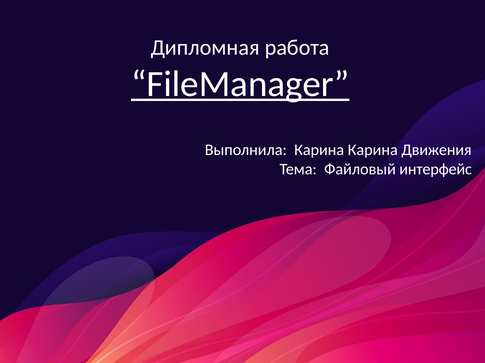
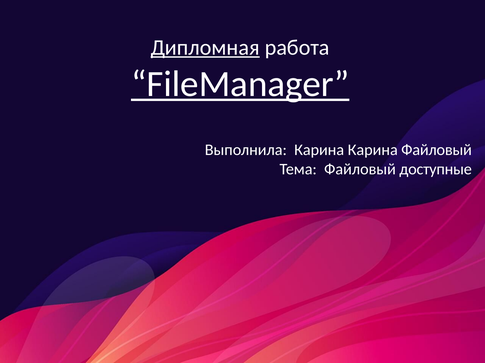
Дипломная underline: none -> present (205, 48)
Карина Движения: Движения -> Файловый (437, 150)
интерфейс: интерфейс -> доступные (436, 170)
